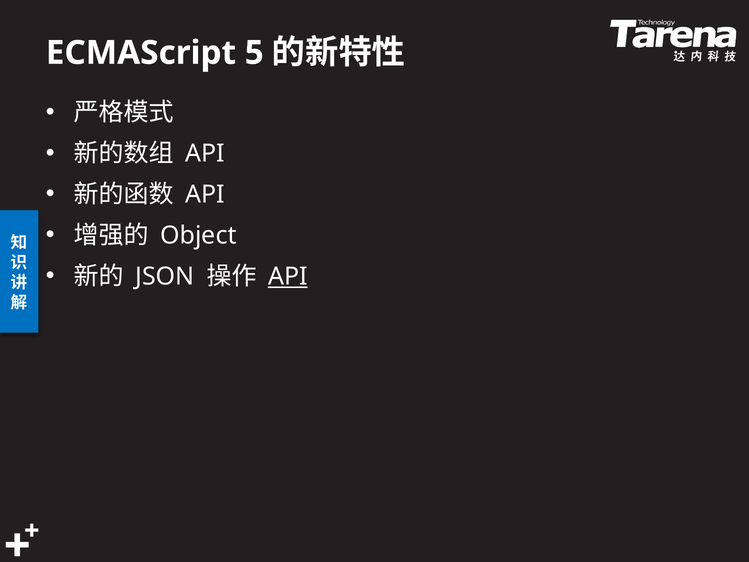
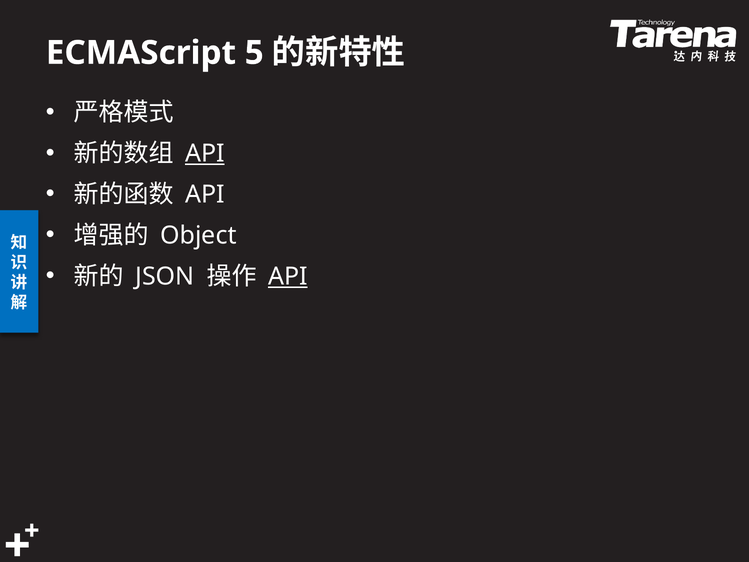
API underline: none -> present (205, 154)
